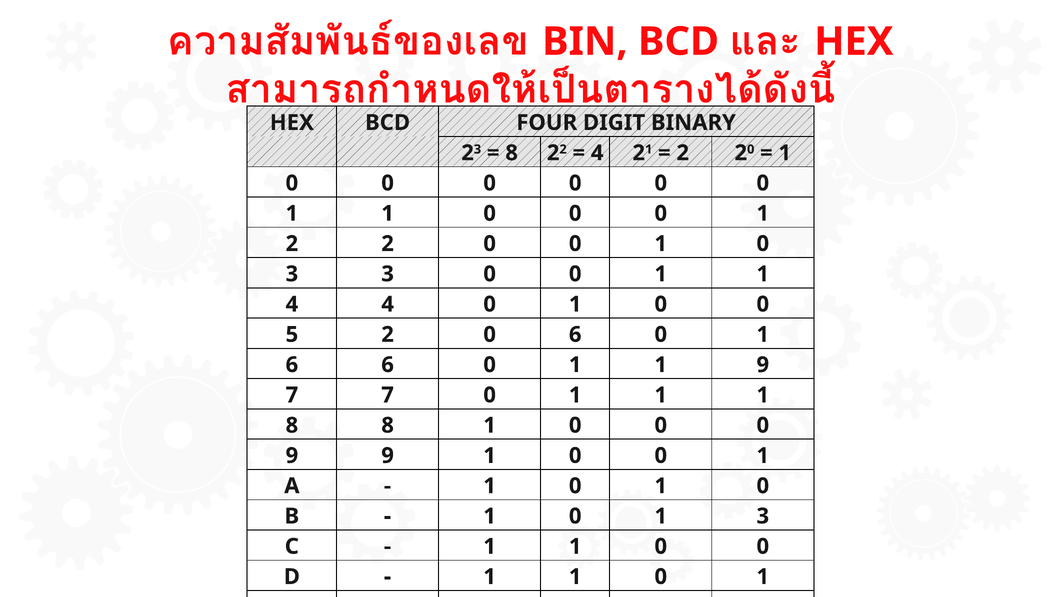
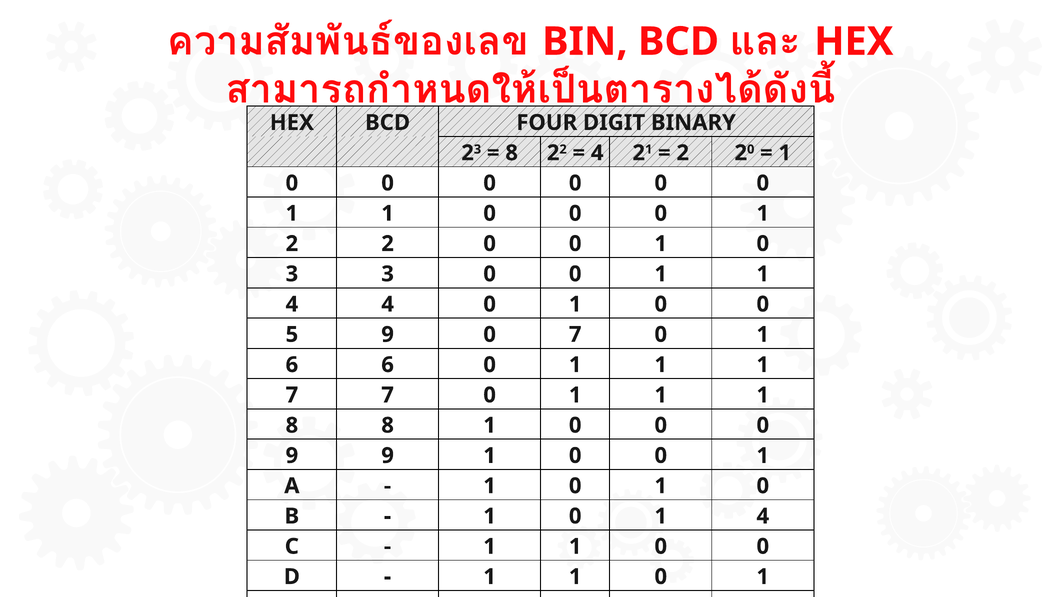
5 2: 2 -> 9 (388, 334)
0 6: 6 -> 7 (575, 334)
9: 9 -> 1 (763, 365)
0 1 3: 3 -> 4 (763, 516)
